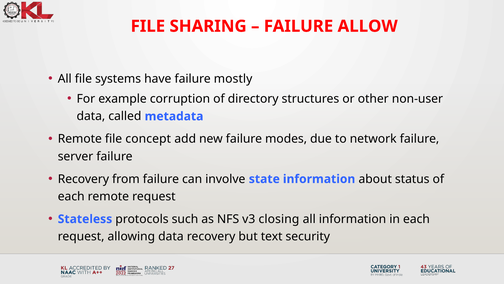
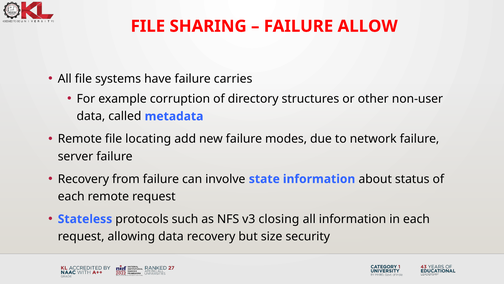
mostly: mostly -> carries (233, 79)
concept: concept -> locating (148, 139)
text: text -> size (272, 236)
